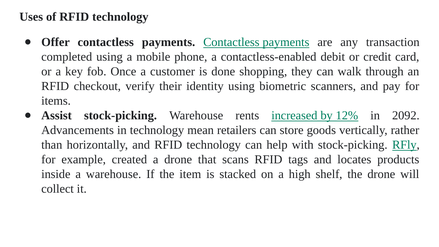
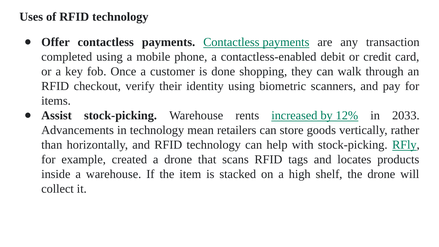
2092: 2092 -> 2033 (406, 115)
